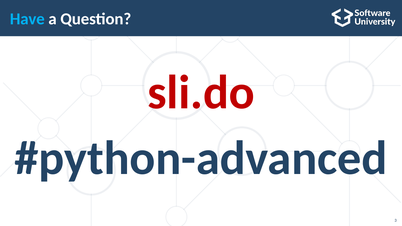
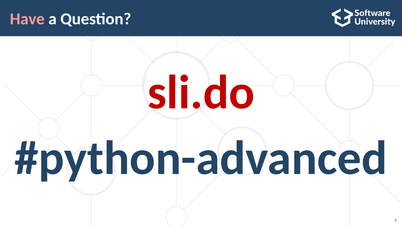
Have colour: light blue -> pink (27, 19)
